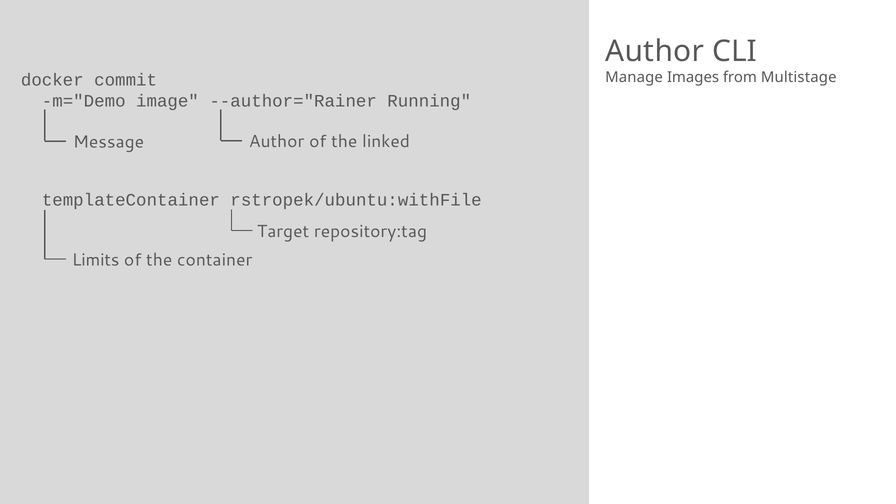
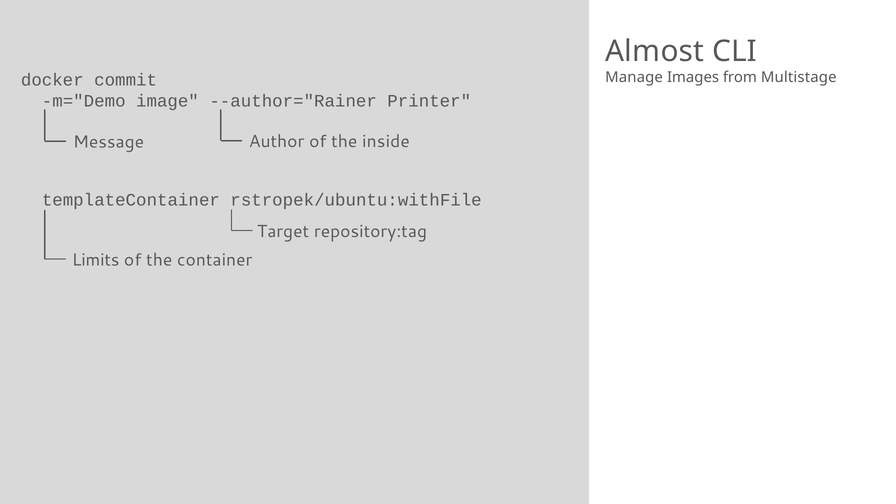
Author: Author -> Almost (655, 51)
Running: Running -> Printer (429, 101)
linked: linked -> inside (386, 142)
